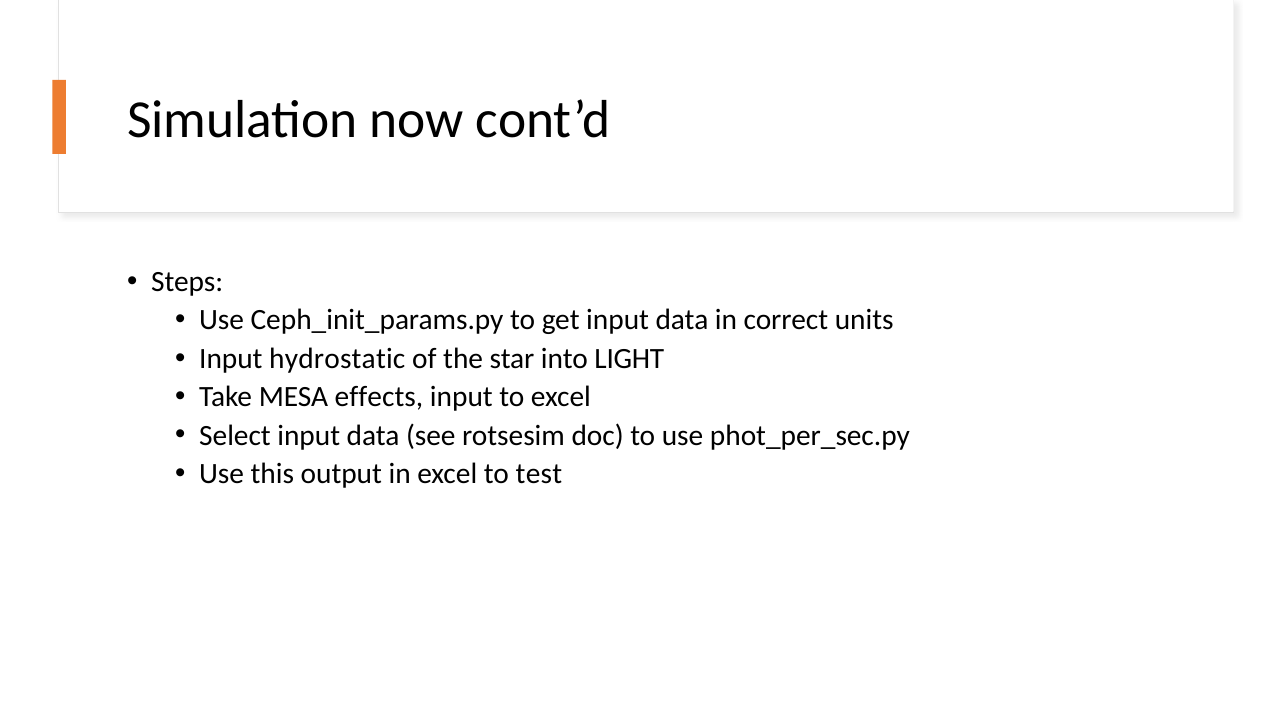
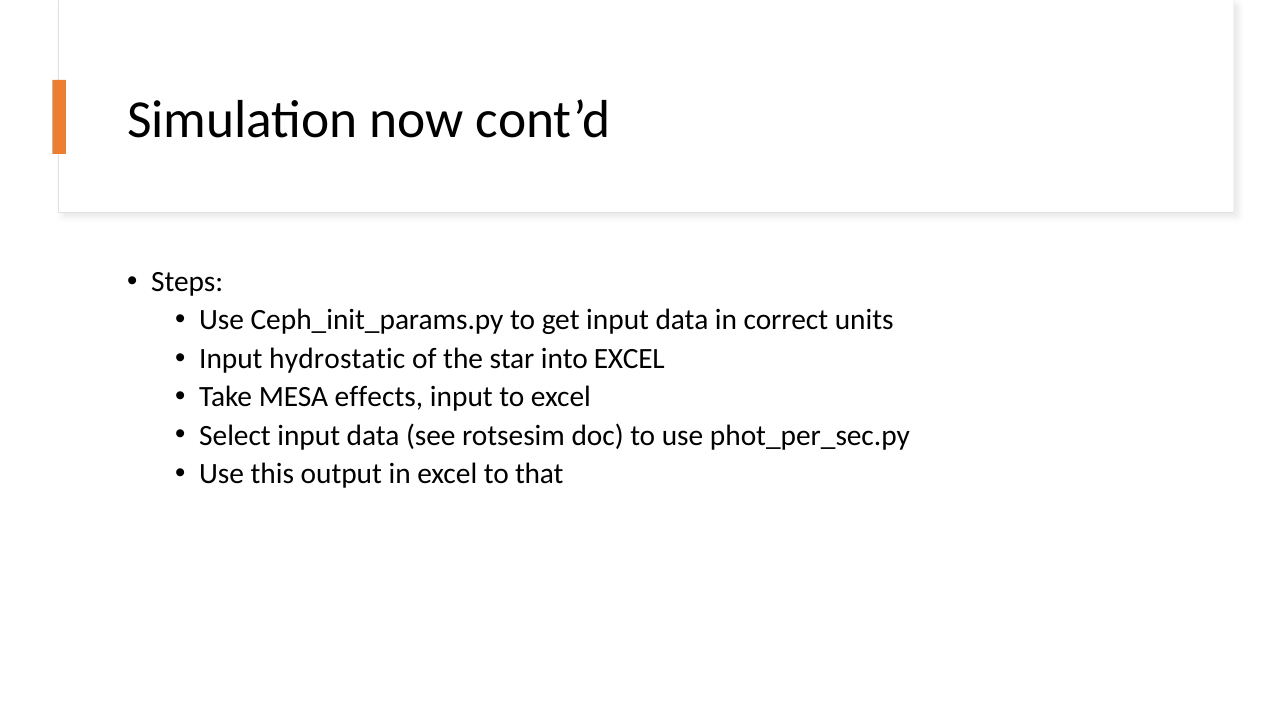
into LIGHT: LIGHT -> EXCEL (629, 358)
test: test -> that (539, 474)
